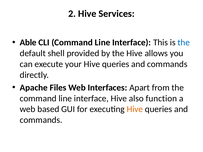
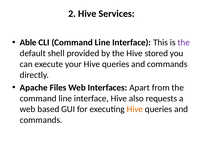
the colour: blue -> purple (184, 43)
allows: allows -> stored (156, 53)
function: function -> requests (161, 99)
